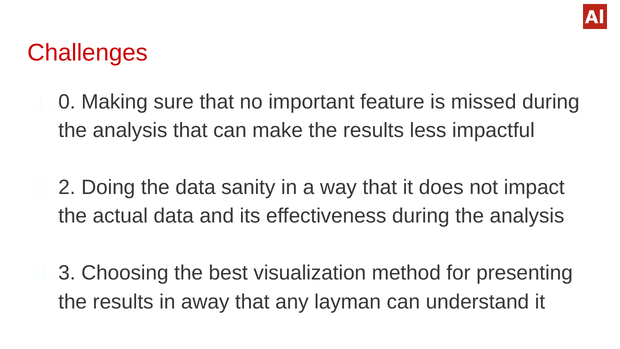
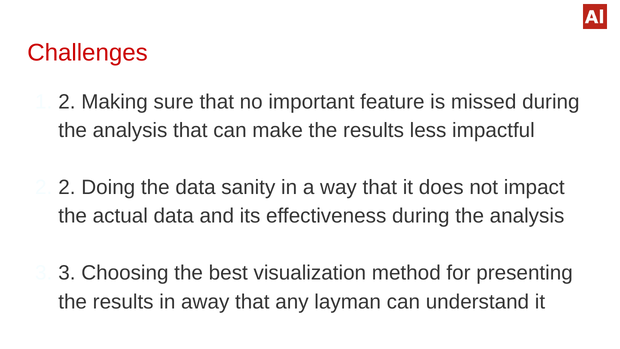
1 0: 0 -> 2 (67, 102)
